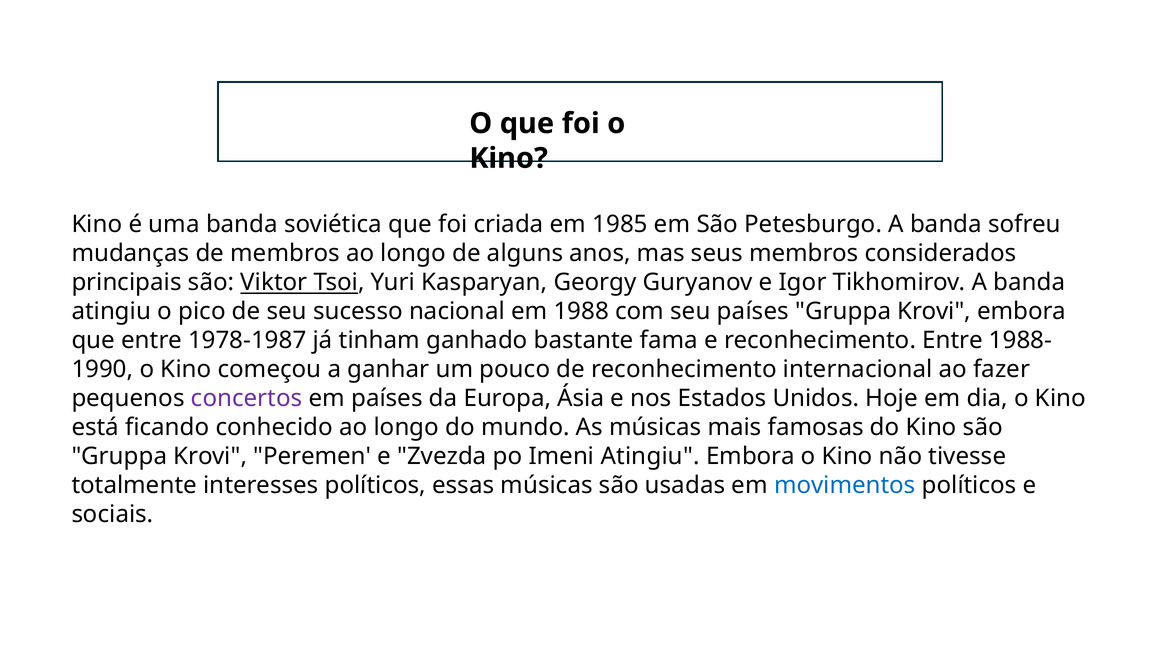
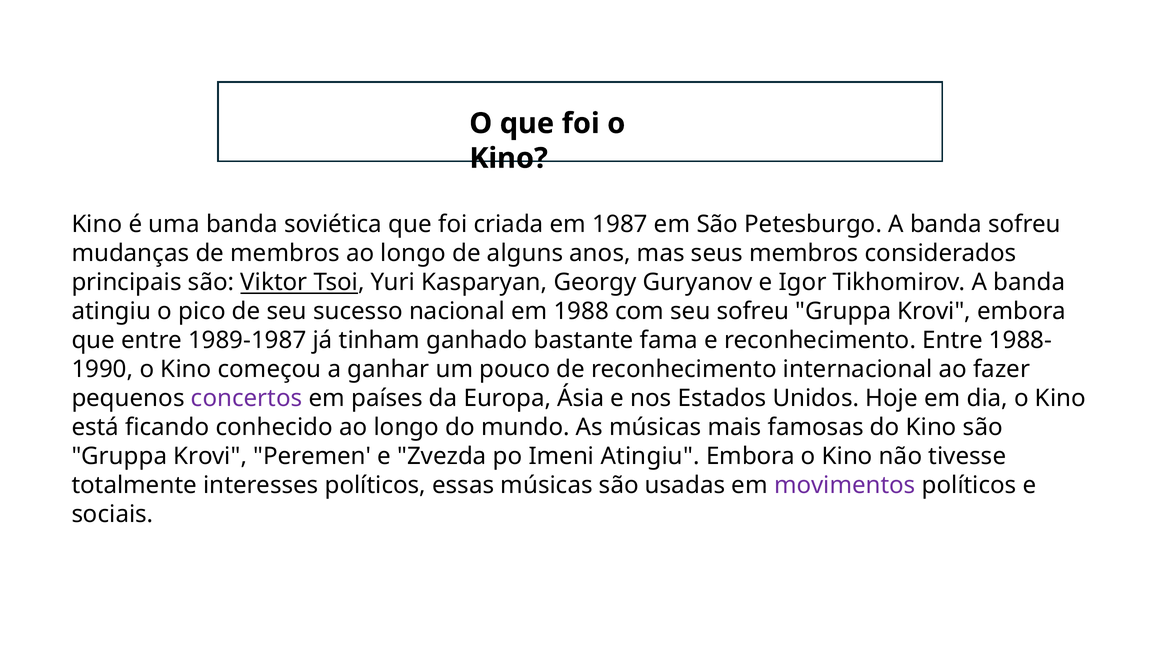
1985: 1985 -> 1987 (620, 224)
seu países: países -> sofreu (753, 311)
1978-1987: 1978-1987 -> 1989-1987 (247, 340)
movimentos colour: blue -> purple (845, 485)
